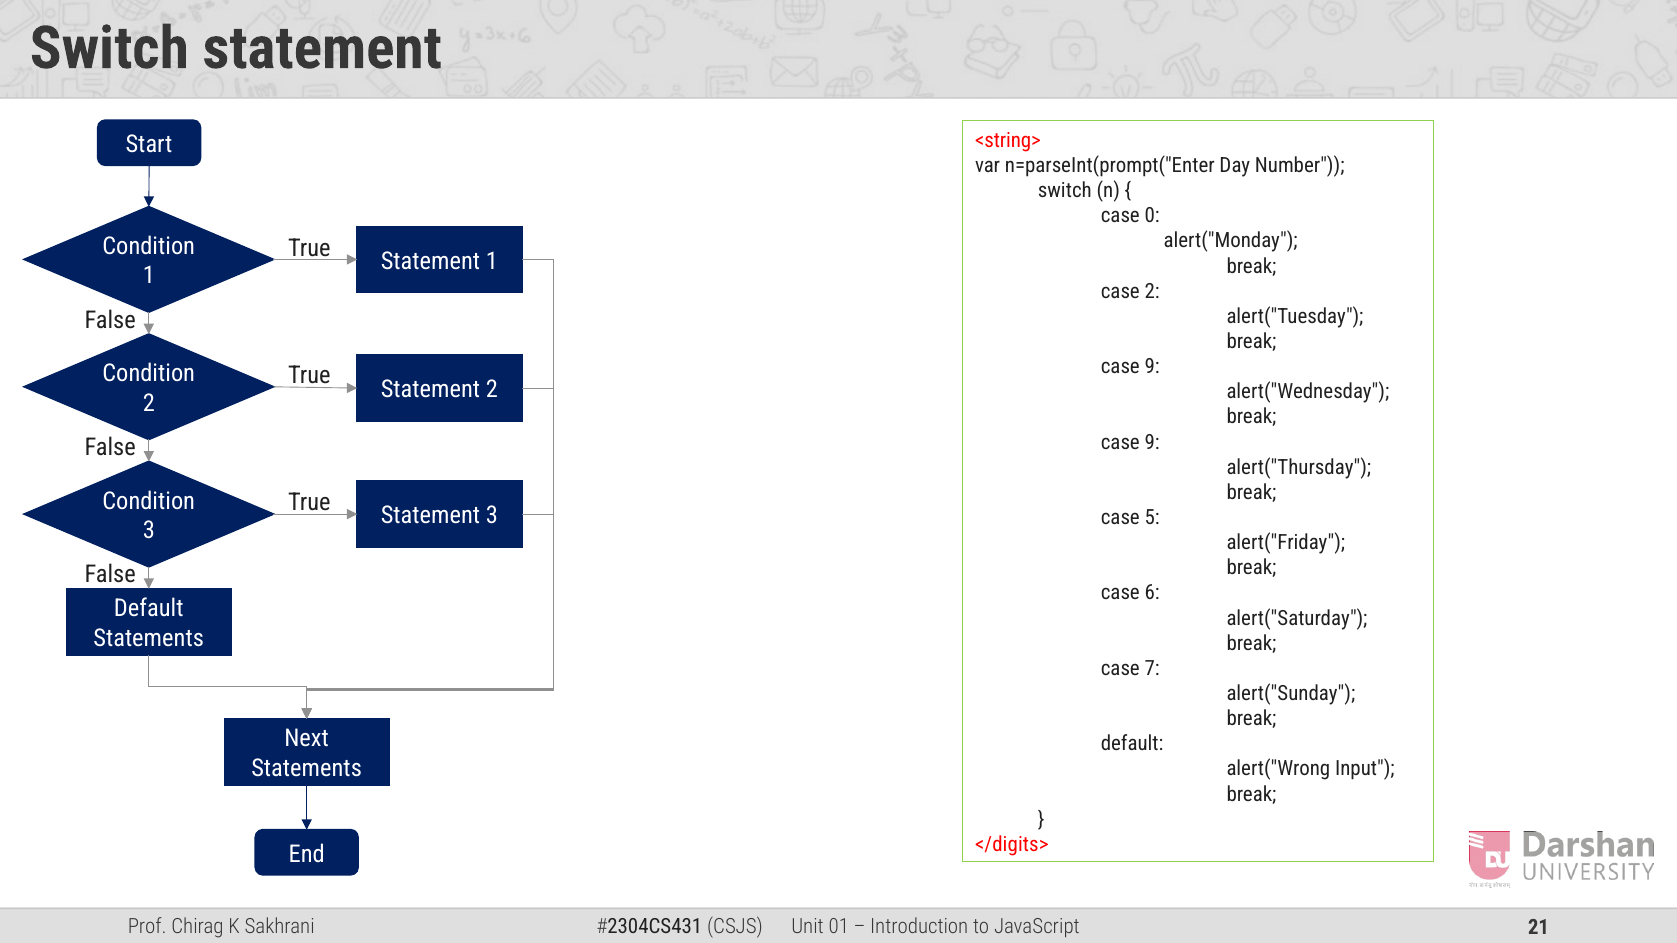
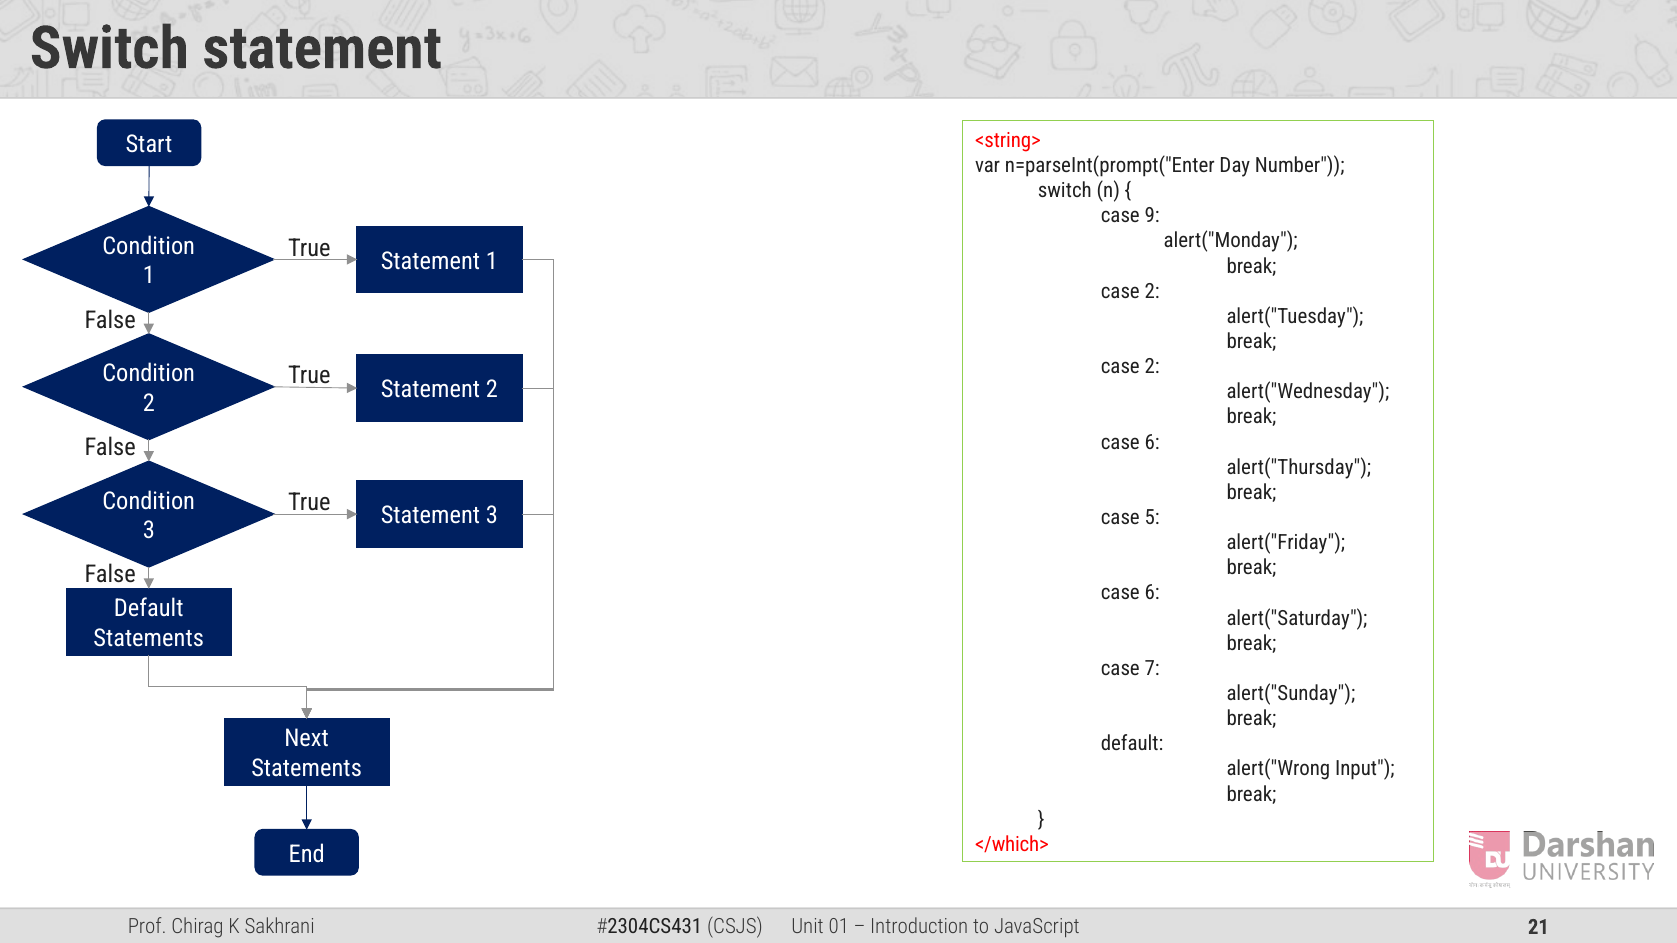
0: 0 -> 9 (1152, 216)
9: 9 -> 2 (1152, 367)
9: 9 -> 6 (1152, 442)
</digits>: </digits> -> </which> (1012, 845)
